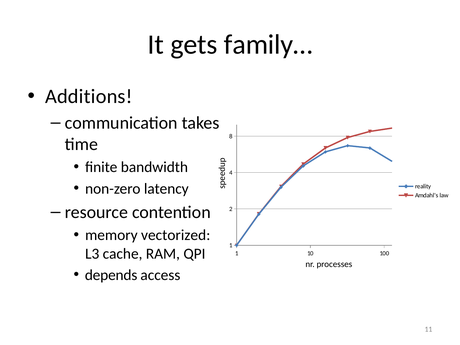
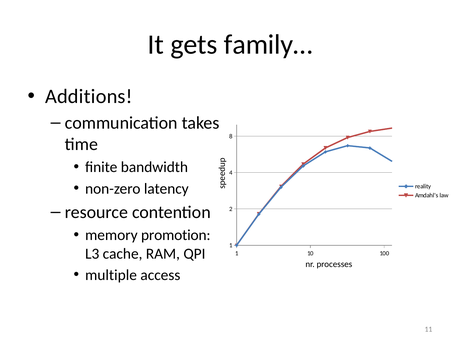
vectorized: vectorized -> promotion (176, 235)
depends: depends -> multiple (111, 275)
